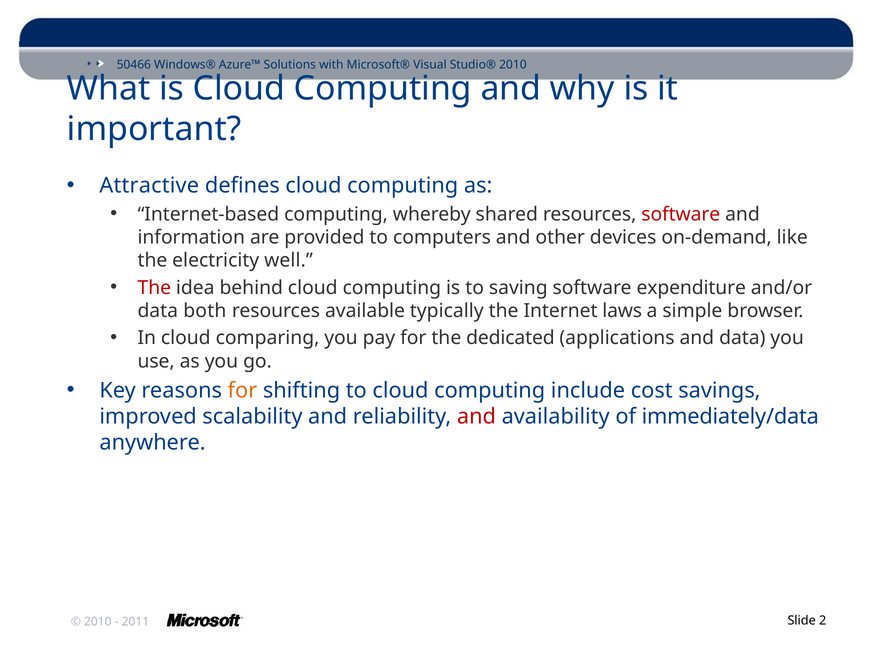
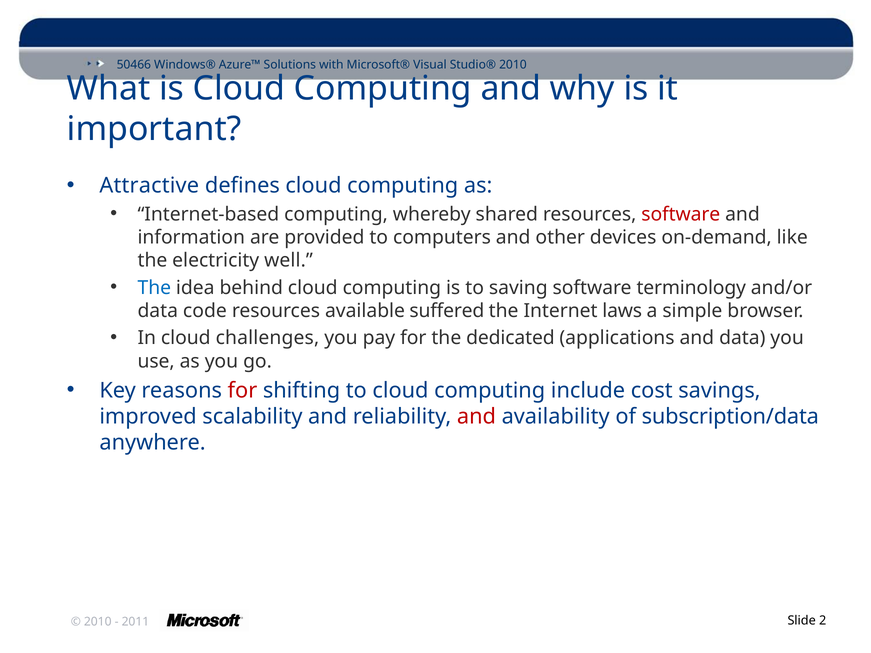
The colour: red -> blue (154, 288)
expenditure: expenditure -> terminology (691, 288)
both: both -> code (205, 311)
typically: typically -> suffered (447, 311)
comparing: comparing -> challenges (267, 338)
for colour: orange -> red (242, 390)
immediately/data: immediately/data -> subscription/data (730, 417)
